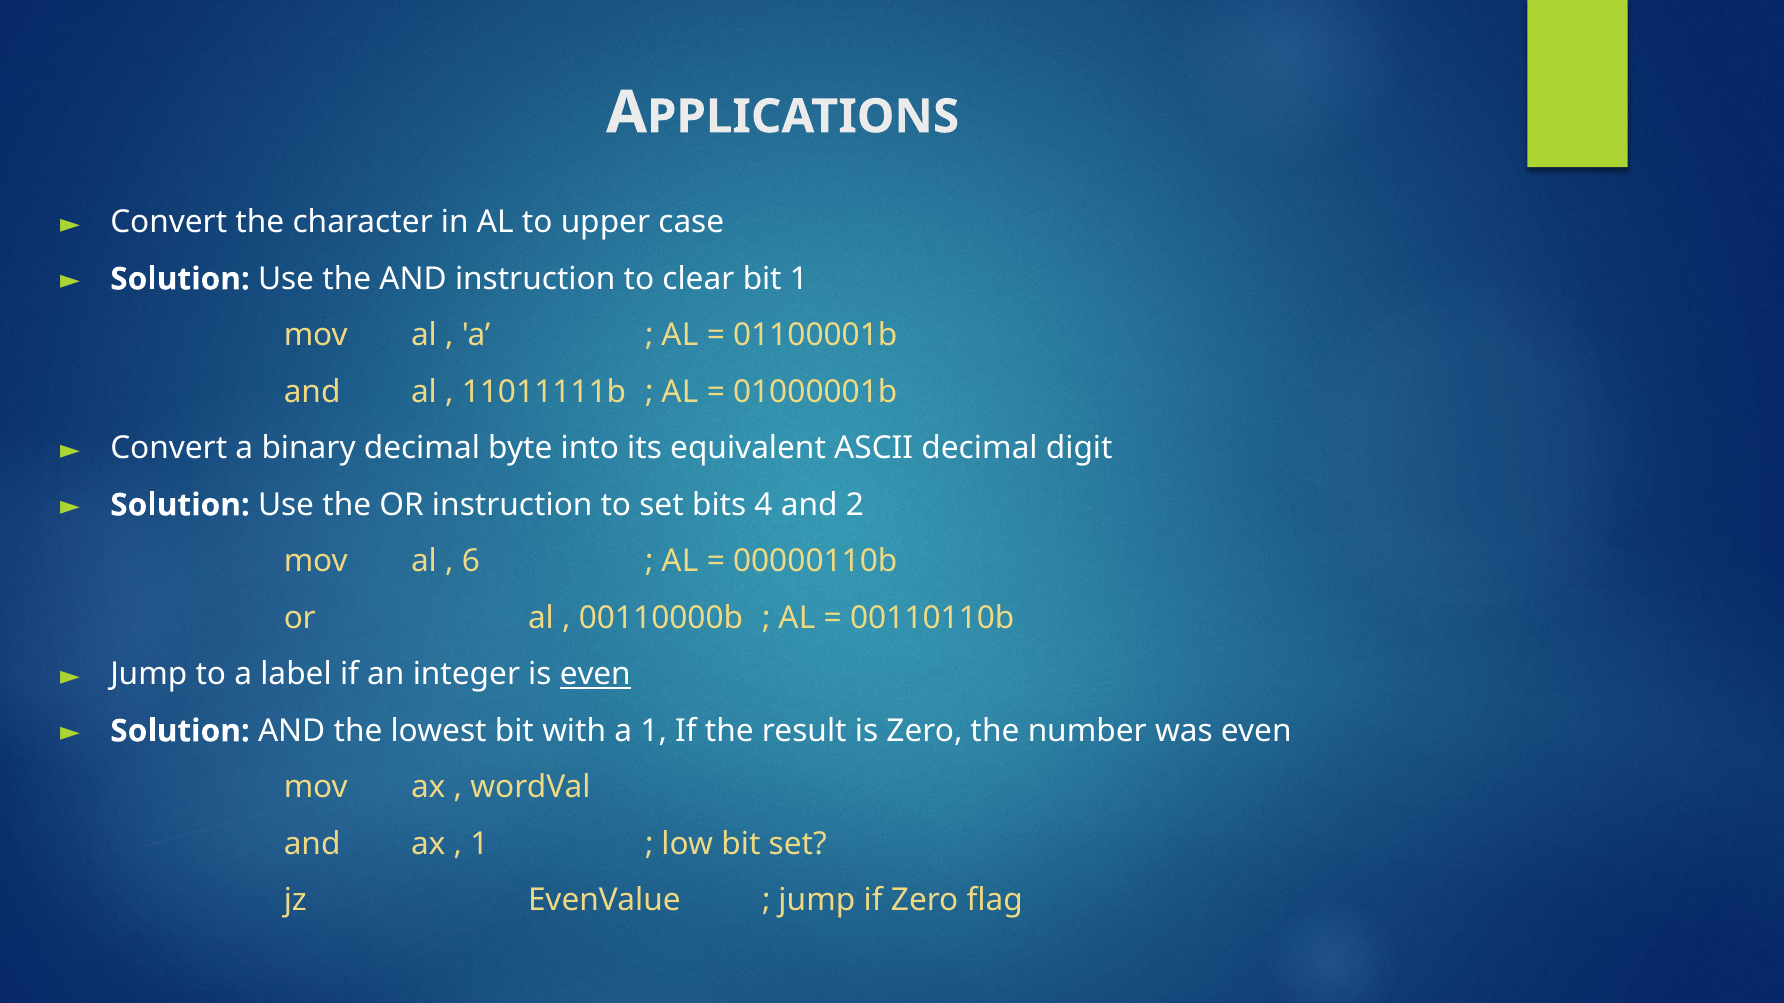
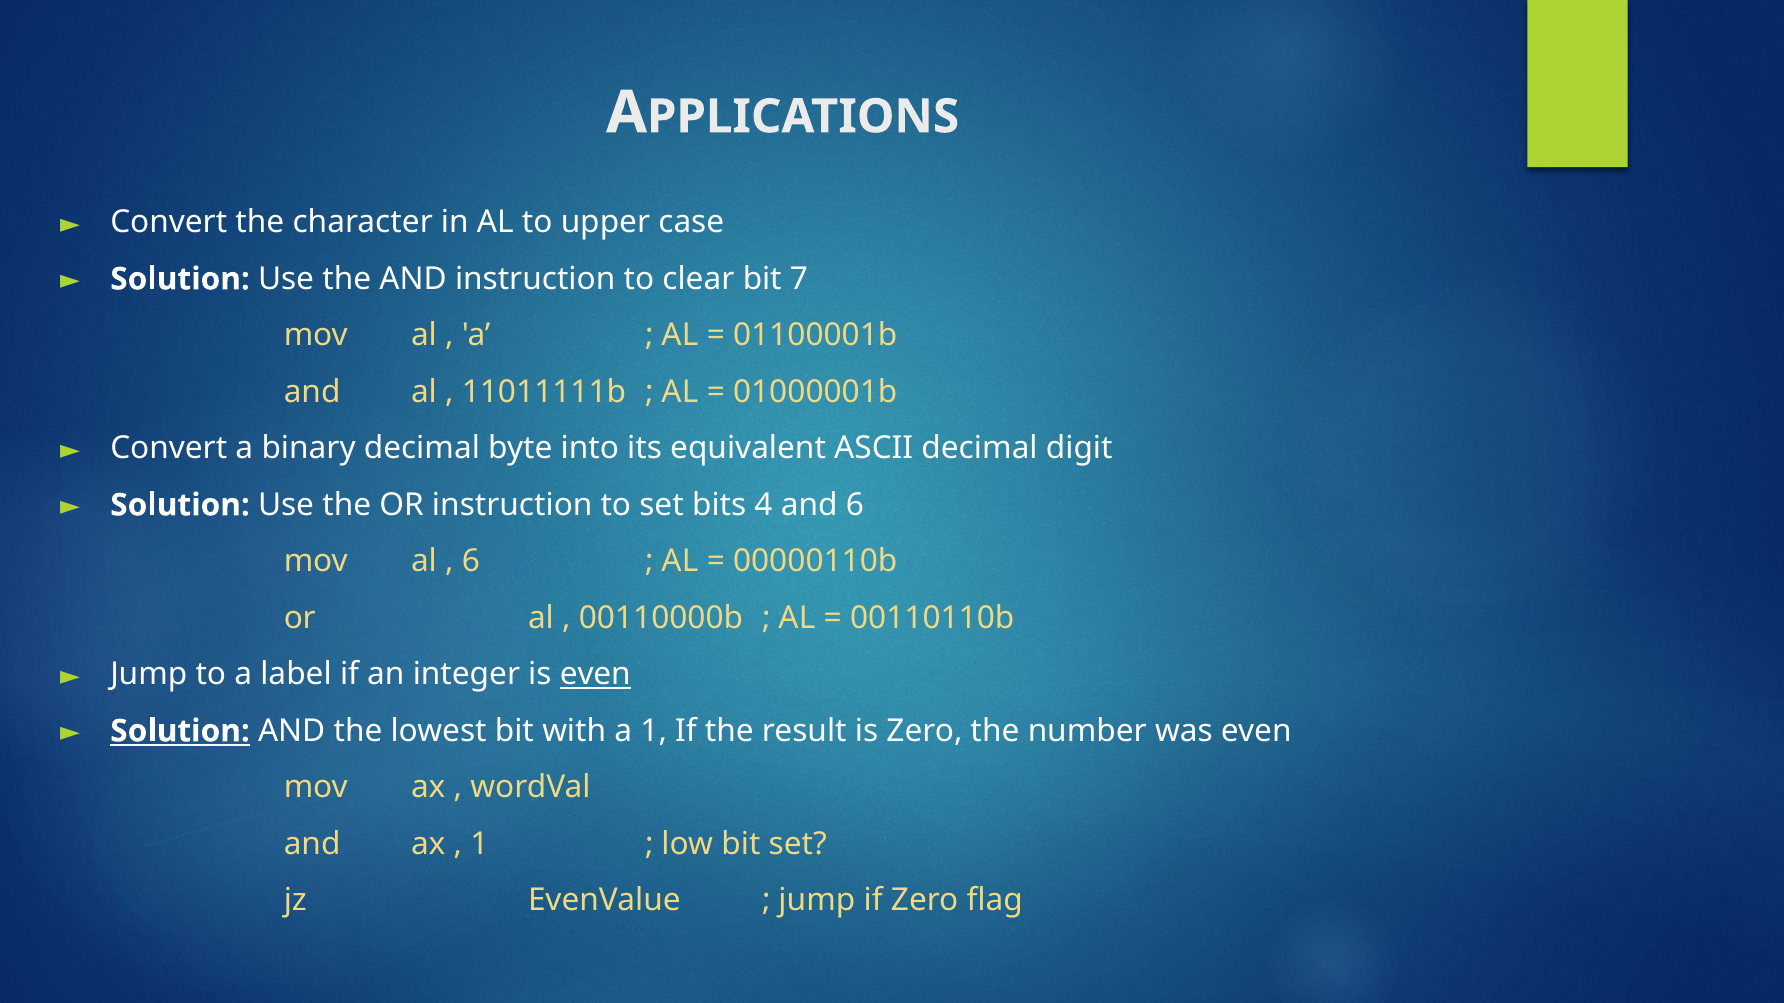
bit 1: 1 -> 7 (799, 279)
and 2: 2 -> 6 (855, 505)
Solution underline: none -> present (180, 731)
